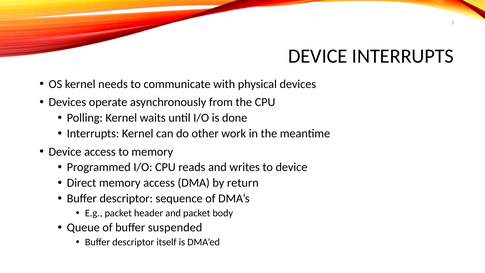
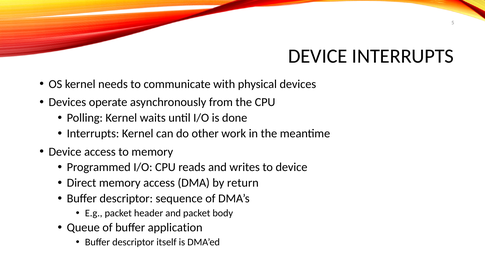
suspended: suspended -> application (175, 227)
